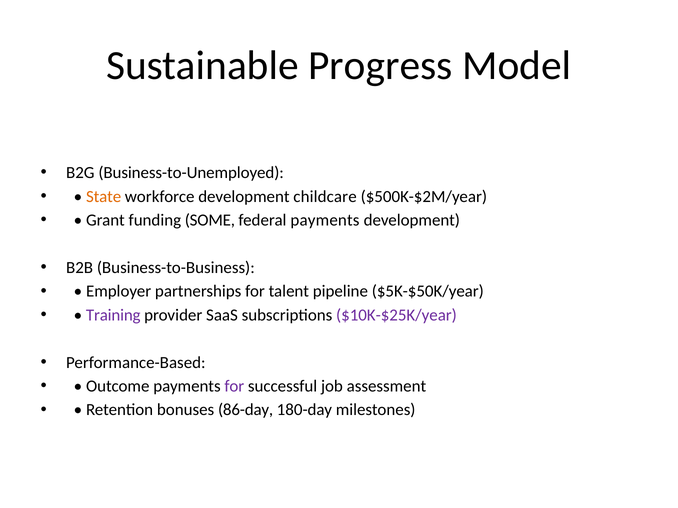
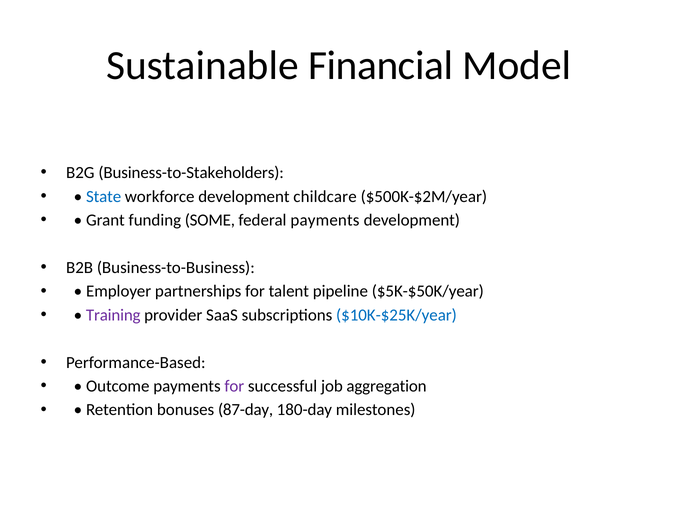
Progress: Progress -> Financial (381, 66)
Business-to-Unemployed: Business-to-Unemployed -> Business-to-Stakeholders (191, 173)
State colour: orange -> blue (104, 197)
$10K-$25K/year colour: purple -> blue (396, 315)
assessment: assessment -> aggregation (387, 387)
86-day: 86-day -> 87-day (246, 410)
